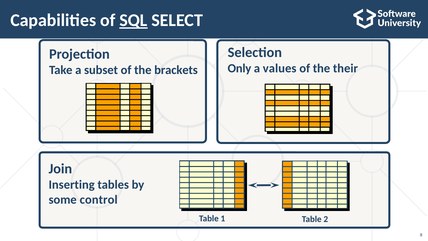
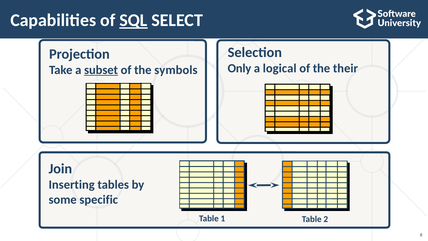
values: values -> logical (280, 68)
subset underline: none -> present (101, 70)
brackets: brackets -> symbols (176, 70)
control: control -> specific (99, 200)
